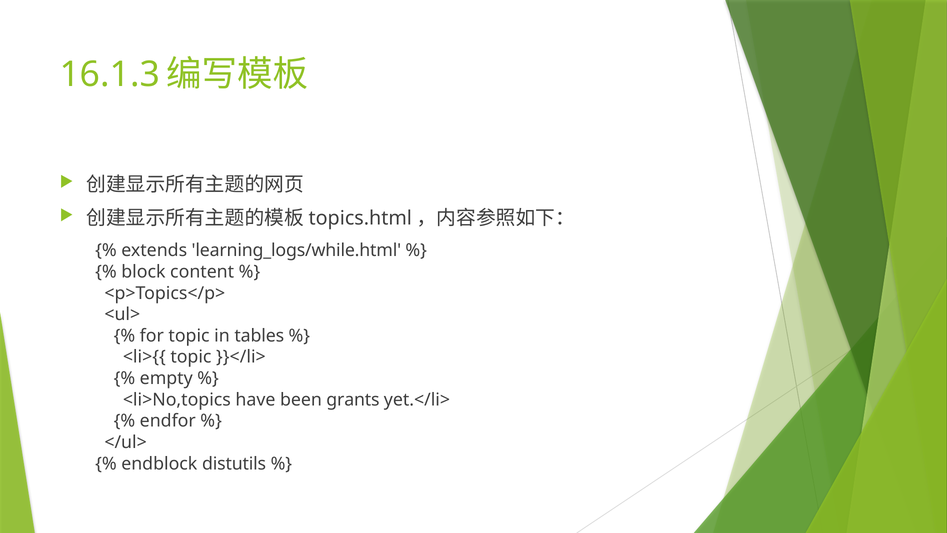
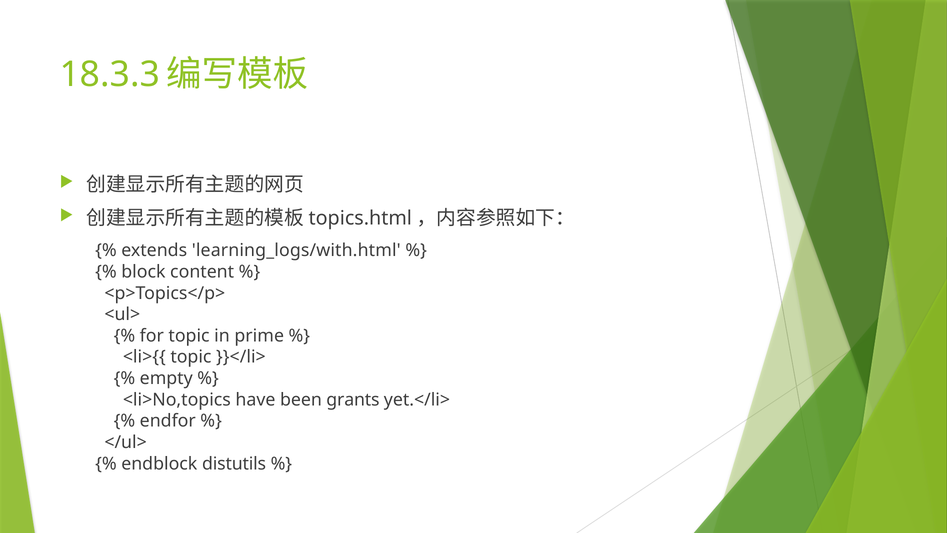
16.1.3: 16.1.3 -> 18.3.3 (110, 75)
learning_logs/while.html: learning_logs/while.html -> learning_logs/with.html (296, 250)
tables: tables -> prime (259, 336)
